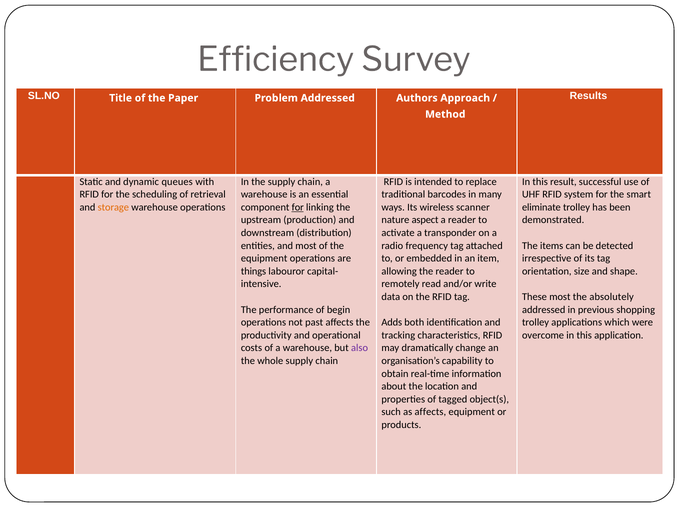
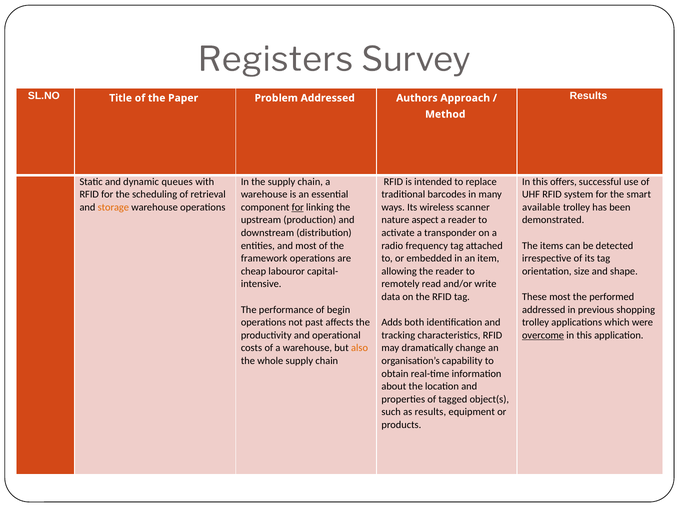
Efficiency: Efficiency -> Registers (275, 60)
result: result -> offers (563, 182)
eliminate: eliminate -> available (541, 207)
equipment: equipment -> framework (264, 259)
things: things -> cheap (254, 271)
absolutely: absolutely -> performed (612, 297)
overcome underline: none -> present (543, 335)
also colour: purple -> orange (360, 348)
as affects: affects -> results (430, 412)
